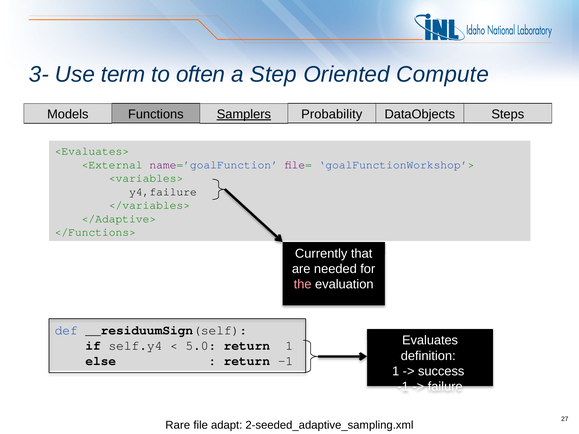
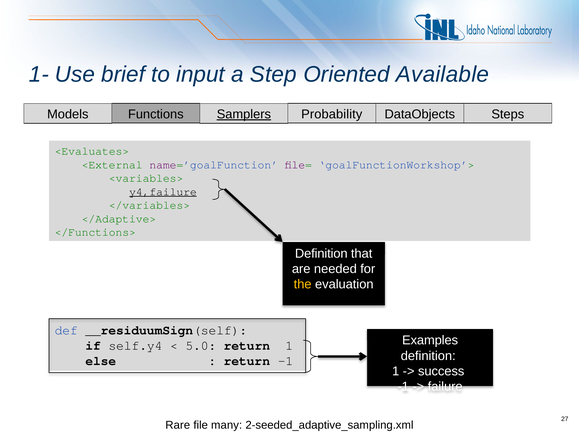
3-: 3- -> 1- (39, 75)
term: term -> brief (123, 75)
often: often -> input (200, 75)
Compute: Compute -> Available (443, 75)
y4,failure underline: none -> present (163, 192)
Currently: Currently -> Definition (321, 254)
the colour: pink -> yellow (303, 285)
Evaluates: Evaluates -> Examples (430, 341)
adapt: adapt -> many (227, 425)
